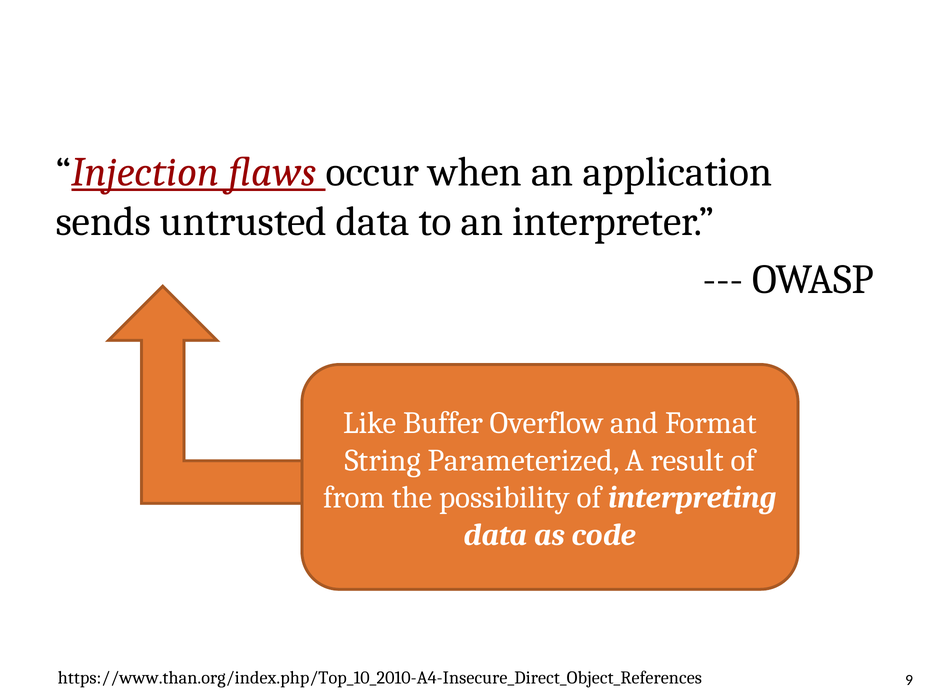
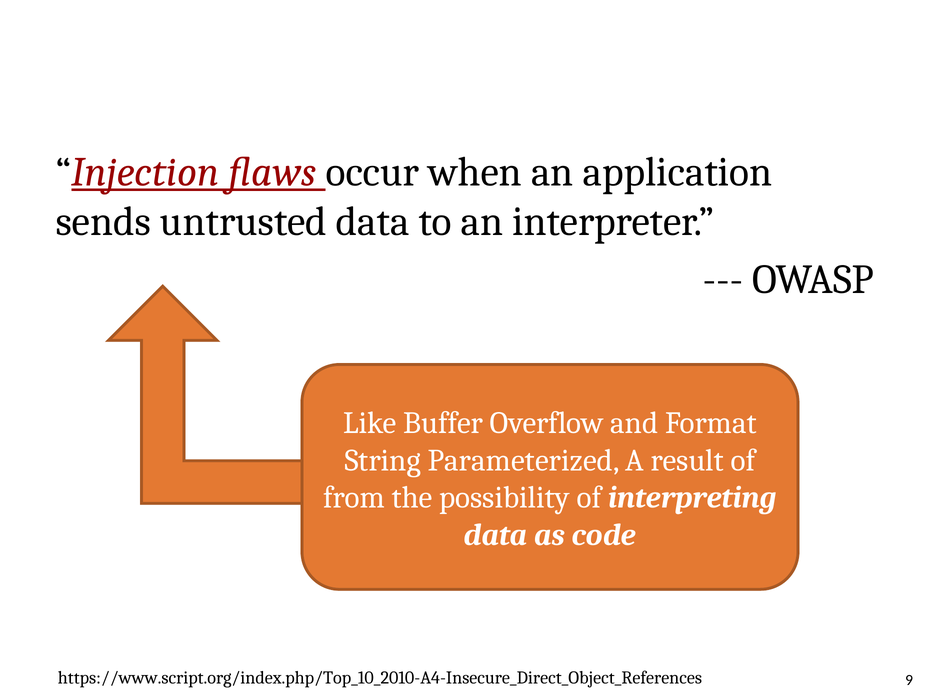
https://www.than.org/index.php/Top_10_2010-A4-Insecure_Direct_Object_References: https://www.than.org/index.php/Top_10_2010-A4-Insecure_Direct_Object_References -> https://www.script.org/index.php/Top_10_2010-A4-Insecure_Direct_Object_References (380, 677)
